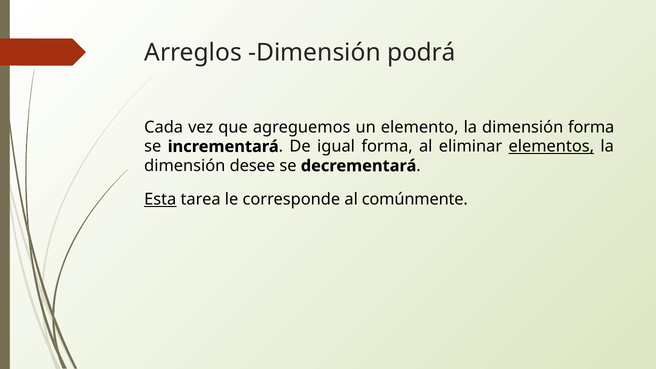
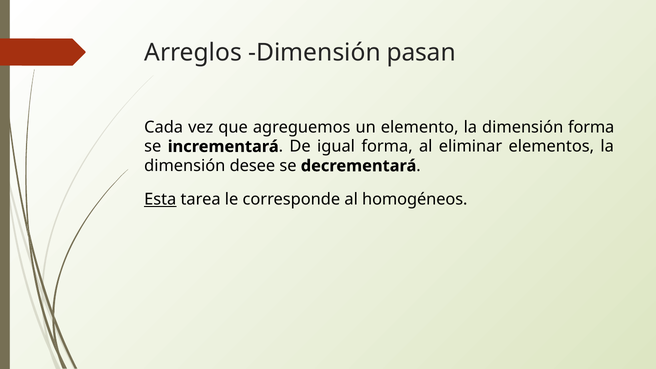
podrá: podrá -> pasan (421, 53)
elementos underline: present -> none (551, 147)
comúnmente: comúnmente -> homogéneos (415, 200)
